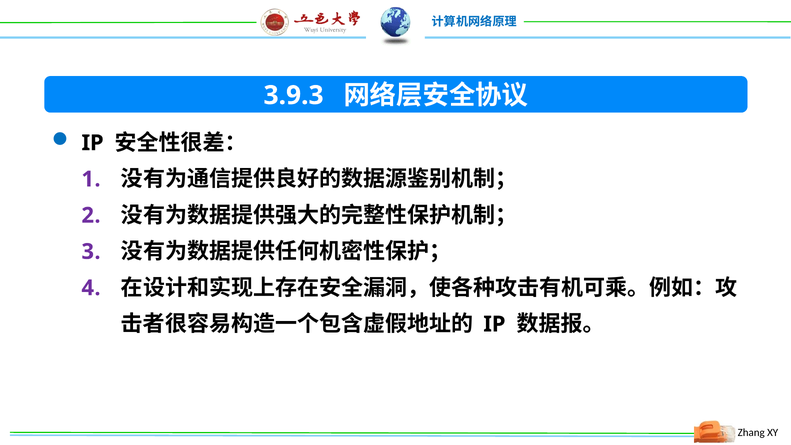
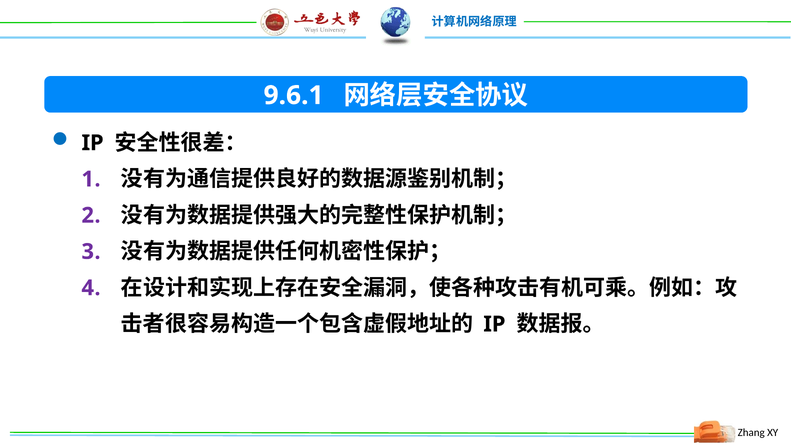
3.9.3: 3.9.3 -> 9.6.1 (294, 95)
